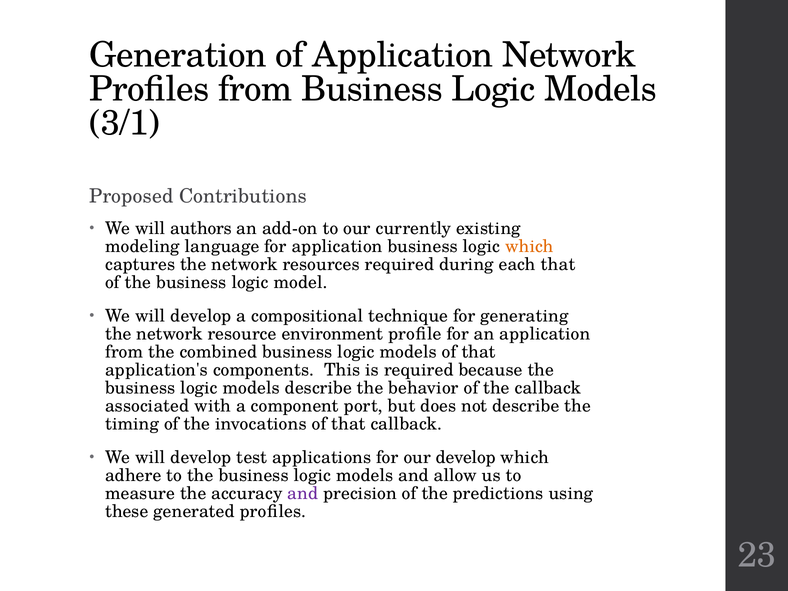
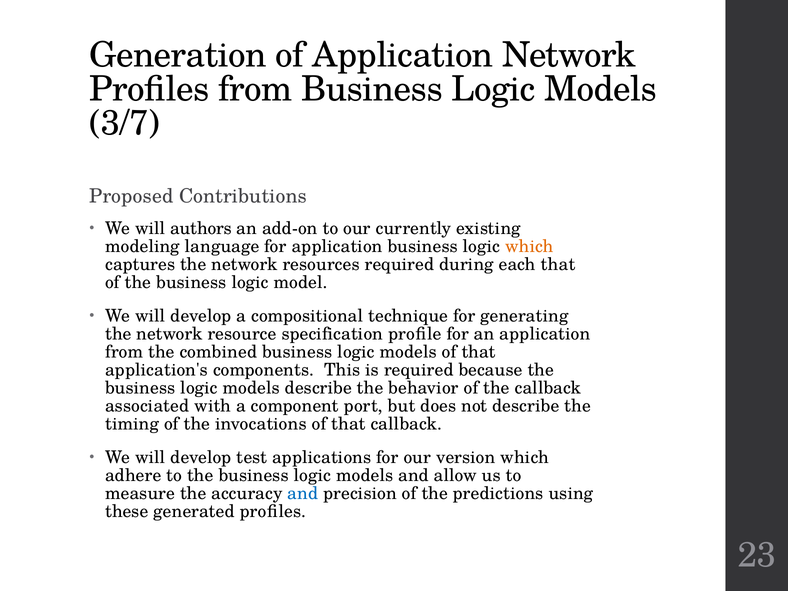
3/1: 3/1 -> 3/7 (125, 123)
environment: environment -> specification (332, 334)
our develop: develop -> version (466, 458)
and colour: purple -> blue (303, 494)
